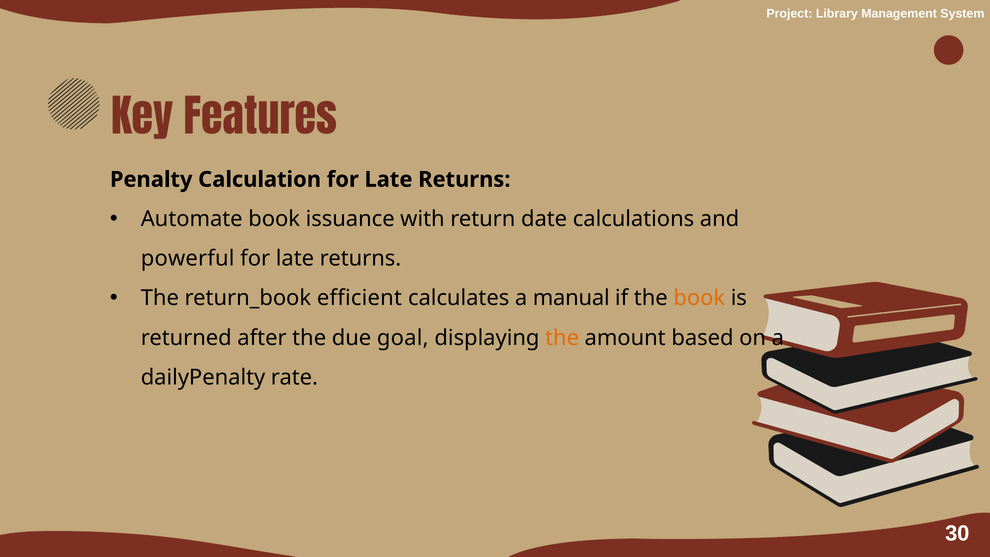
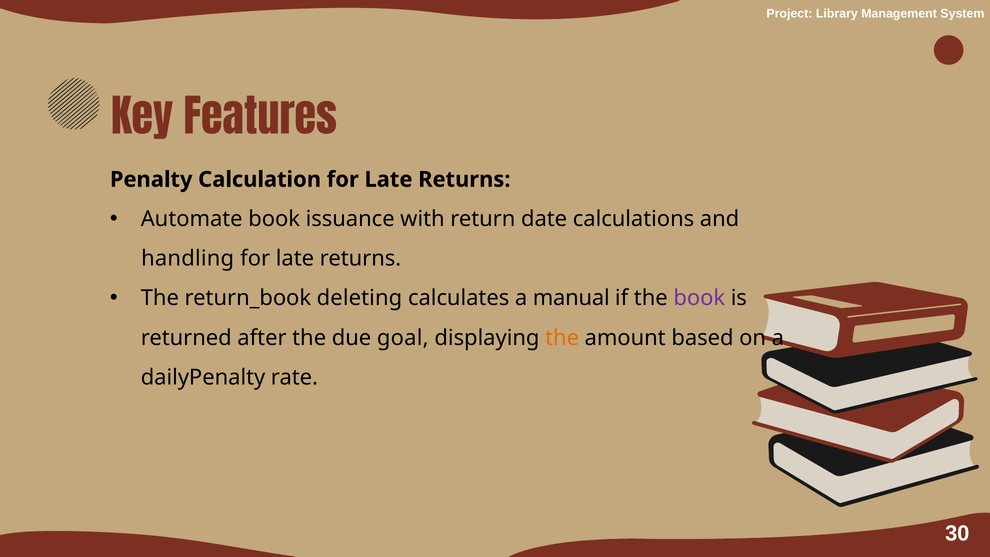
powerful: powerful -> handling (188, 259)
efficient: efficient -> deleting (359, 298)
book colour: orange -> purple (699, 298)
